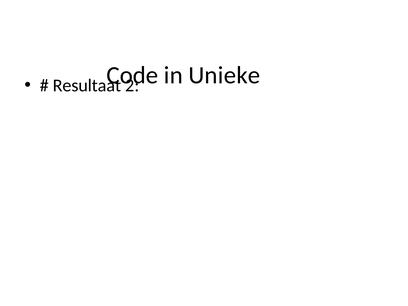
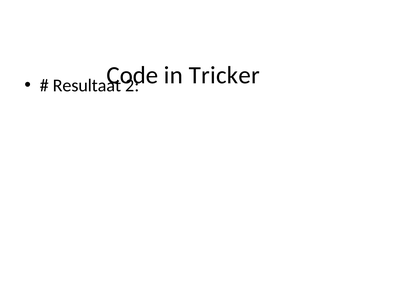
Unieke: Unieke -> Tricker (224, 75)
